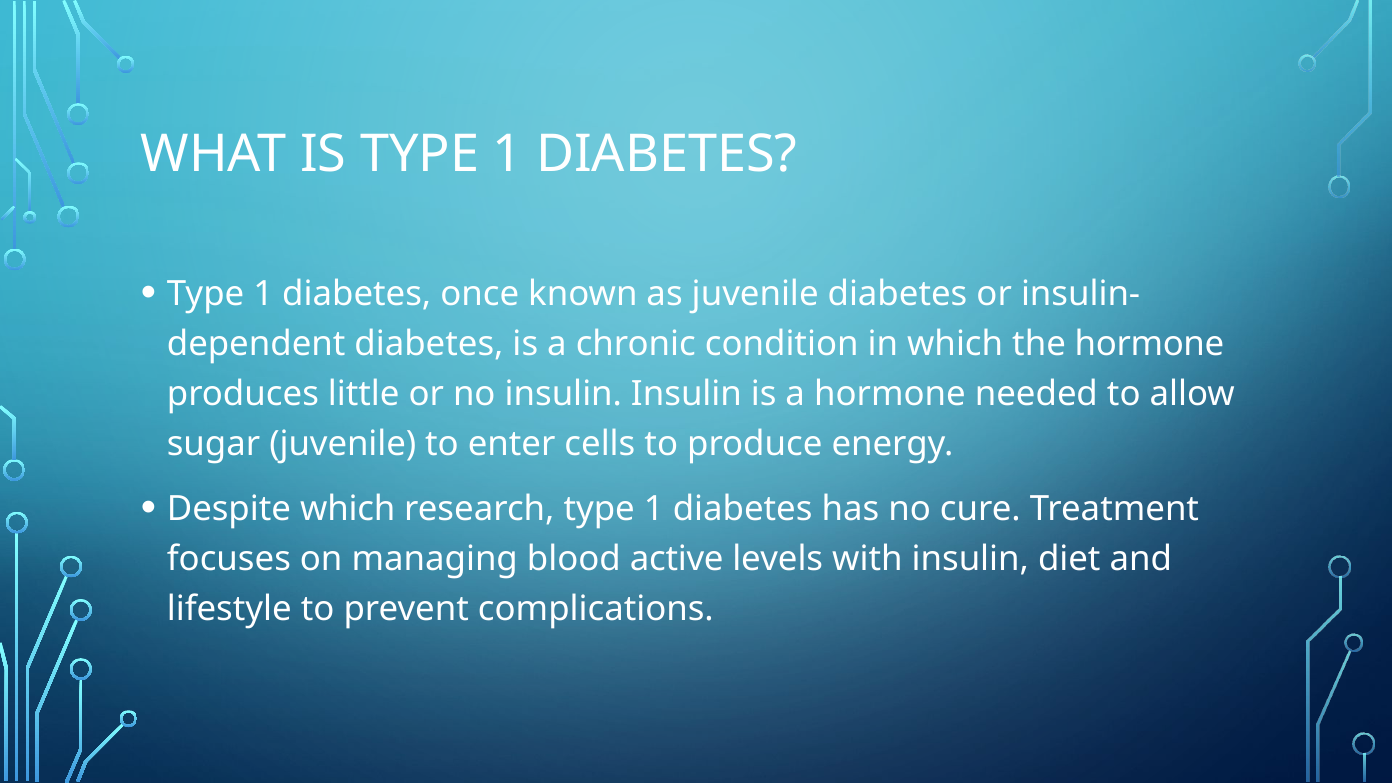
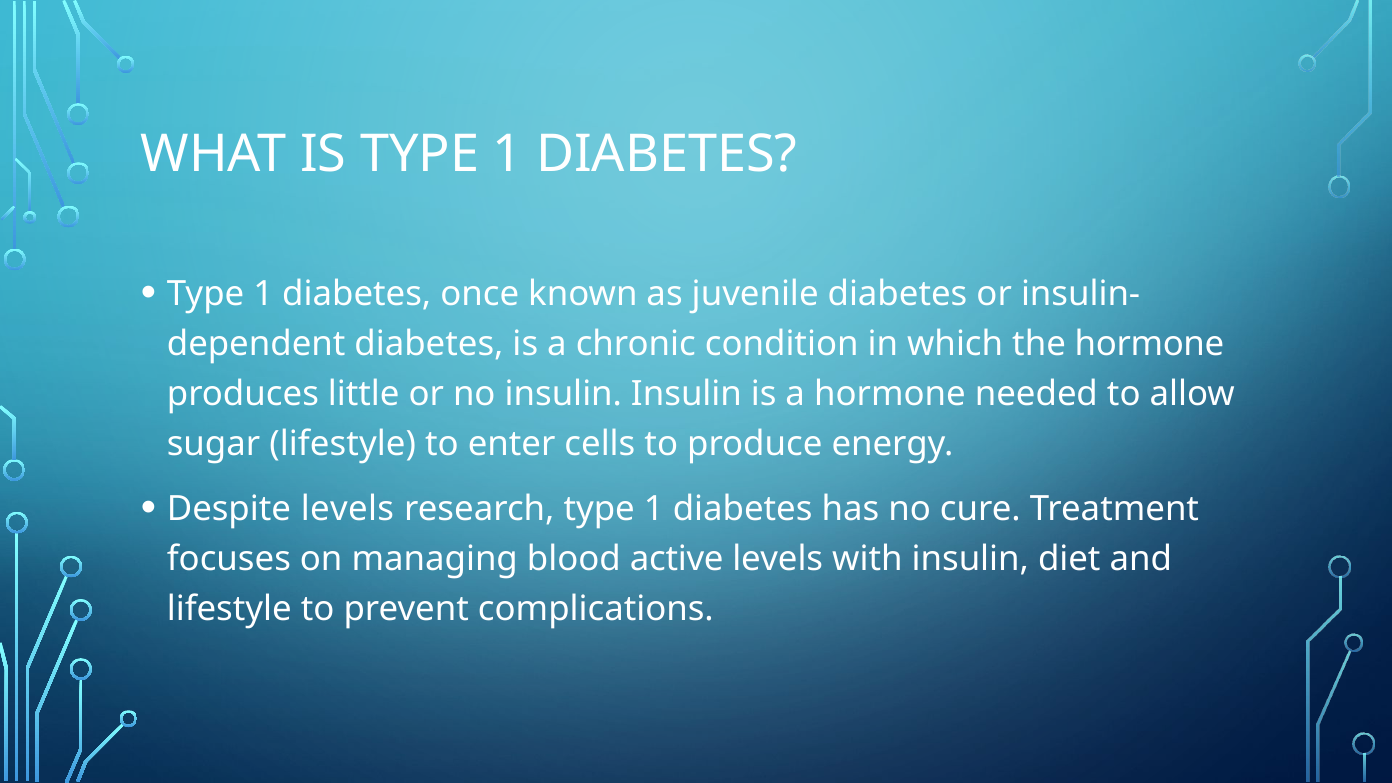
sugar juvenile: juvenile -> lifestyle (343, 444)
Despite which: which -> levels (347, 509)
